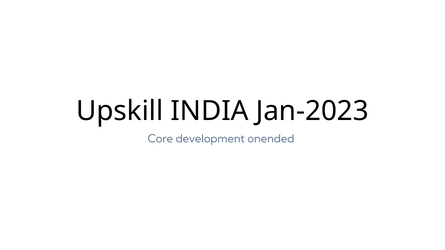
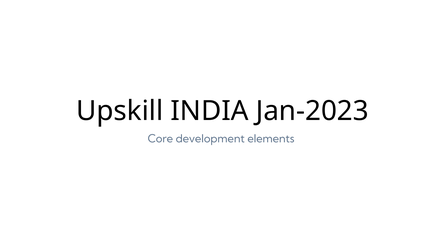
onended: onended -> elements (271, 139)
